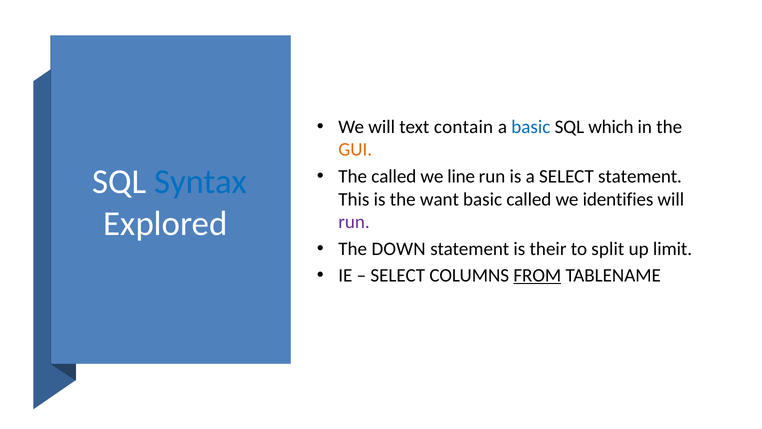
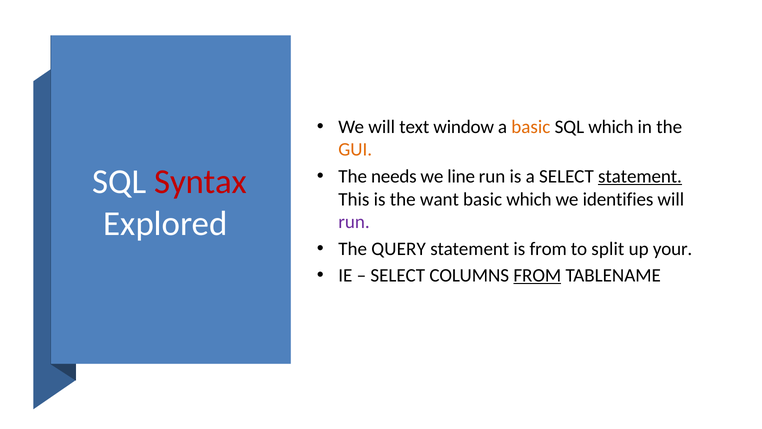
contain: contain -> window (464, 127)
basic colour: blue -> orange (531, 127)
The called: called -> needs (394, 176)
statement underline: none -> present (640, 176)
Syntax colour: blue -> red (201, 181)
basic called: called -> which (529, 199)
DOWN: DOWN -> QUERY (399, 249)
is their: their -> from (548, 249)
limit: limit -> your (673, 249)
